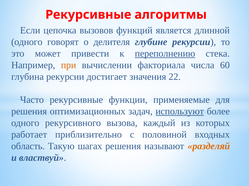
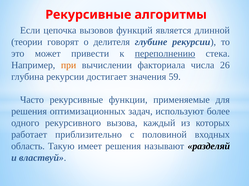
одного: одного -> теории (27, 42)
60: 60 -> 26 (225, 65)
22: 22 -> 59 (175, 77)
используют underline: present -> none (180, 112)
шагах: шагах -> имеет (90, 147)
разделяй colour: orange -> black (209, 147)
